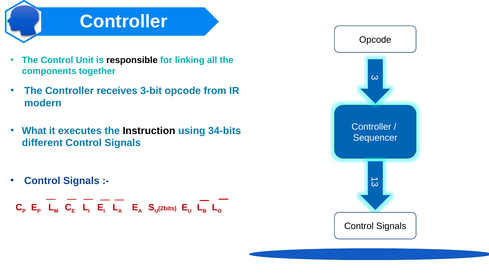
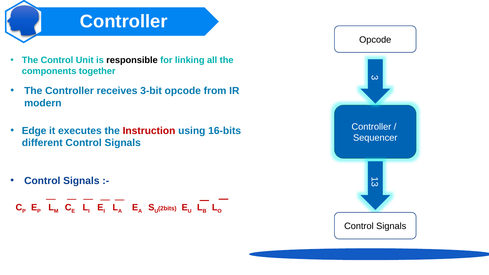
What: What -> Edge (34, 131)
Instruction colour: black -> red (149, 131)
34-bits: 34-bits -> 16-bits (225, 131)
